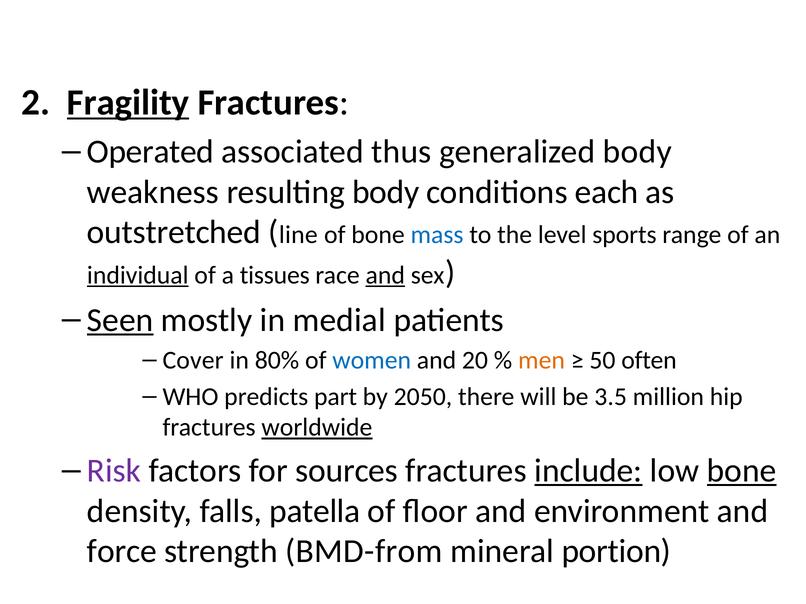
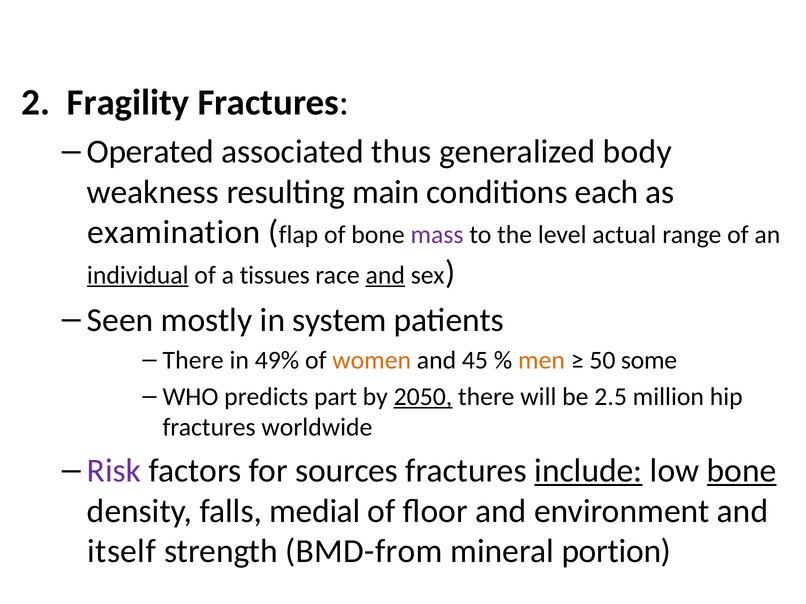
Fragility underline: present -> none (128, 103)
resulting body: body -> main (386, 192)
outstretched: outstretched -> examination (174, 232)
line: line -> flap (298, 235)
mass colour: blue -> purple (437, 235)
sports: sports -> actual (624, 235)
Seen underline: present -> none (120, 320)
medial: medial -> system (340, 320)
Cover: Cover -> There (193, 361)
80%: 80% -> 49% (277, 361)
women colour: blue -> orange (372, 361)
20: 20 -> 45 (475, 361)
often: often -> some (649, 361)
2050 underline: none -> present (423, 397)
3.5: 3.5 -> 2.5 (611, 397)
worldwide underline: present -> none (317, 428)
patella: patella -> medial (315, 511)
force: force -> itself (122, 552)
